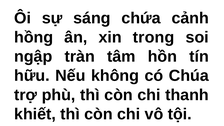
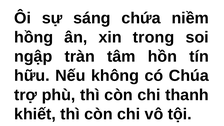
cảnh: cảnh -> niềm (190, 18)
